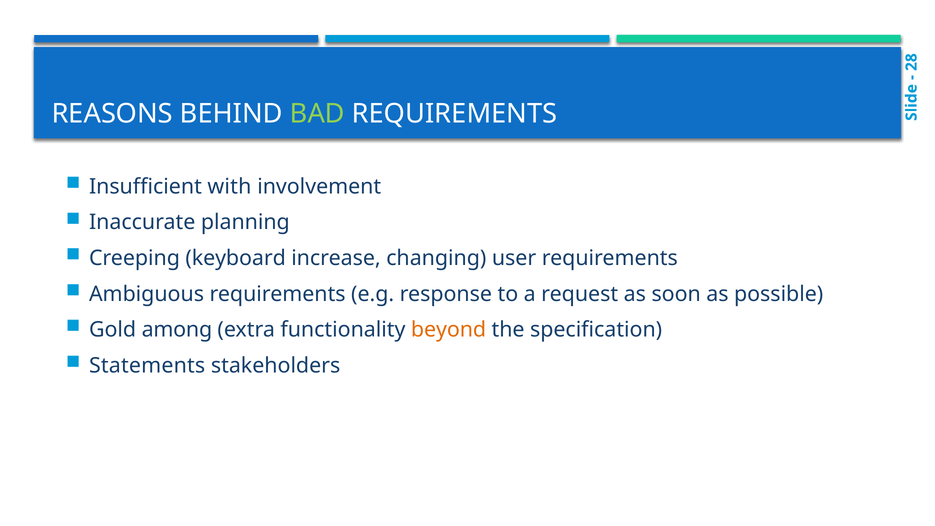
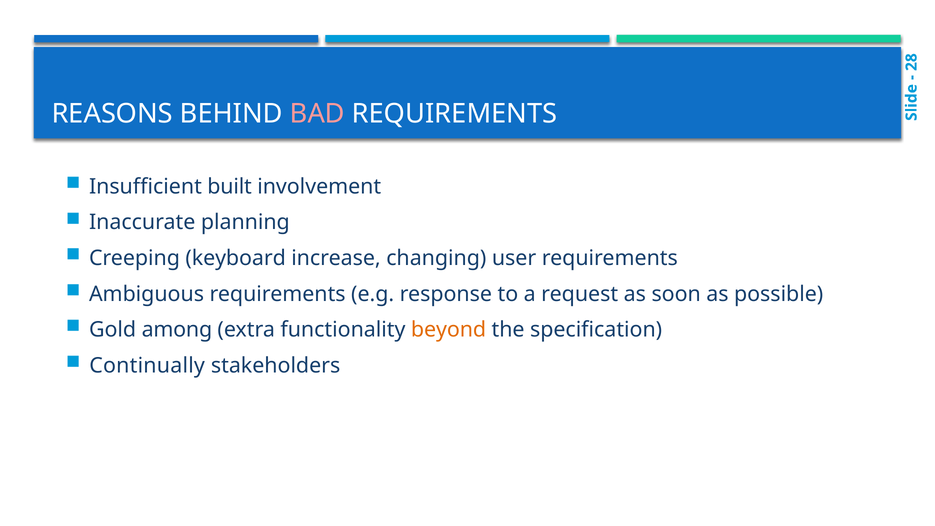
BAD colour: light green -> pink (317, 114)
with: with -> built (230, 187)
Statements: Statements -> Continually (147, 366)
